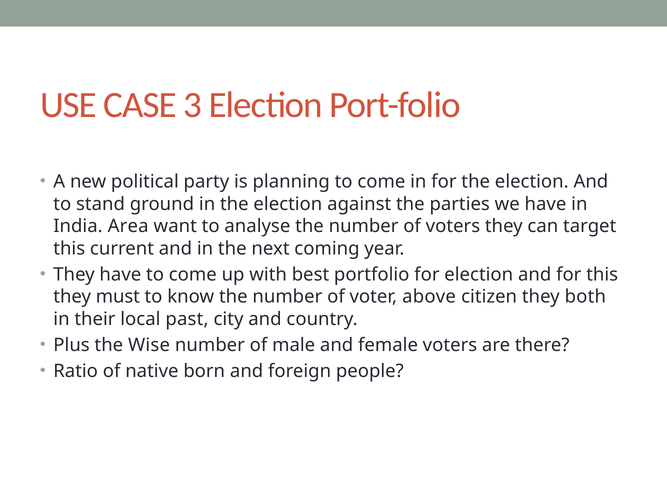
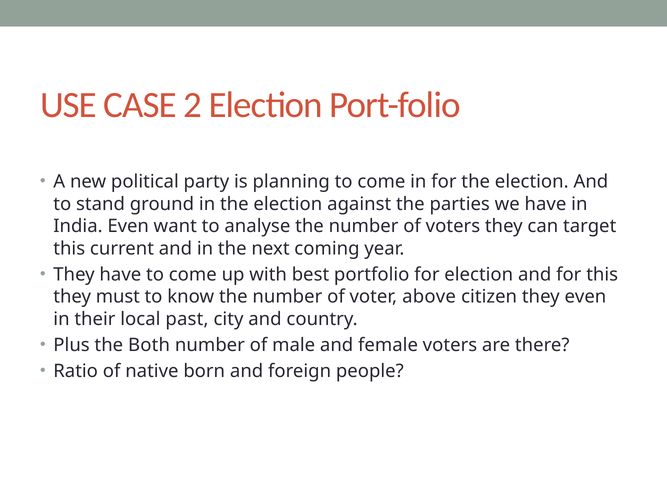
3: 3 -> 2 (193, 105)
India Area: Area -> Even (128, 226)
they both: both -> even (585, 297)
Wise: Wise -> Both (149, 345)
